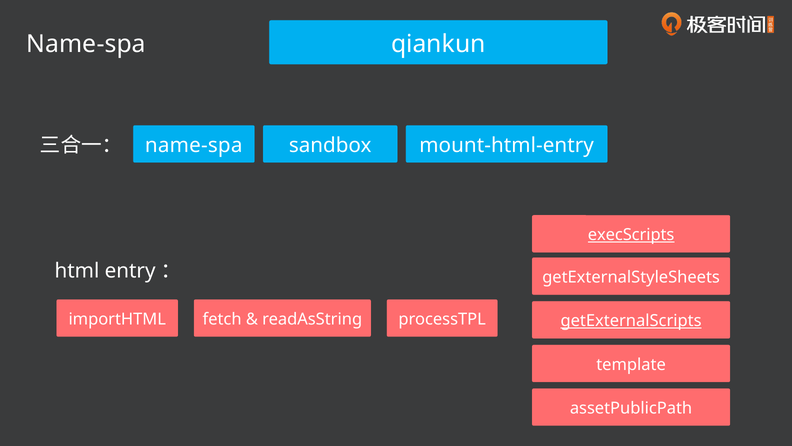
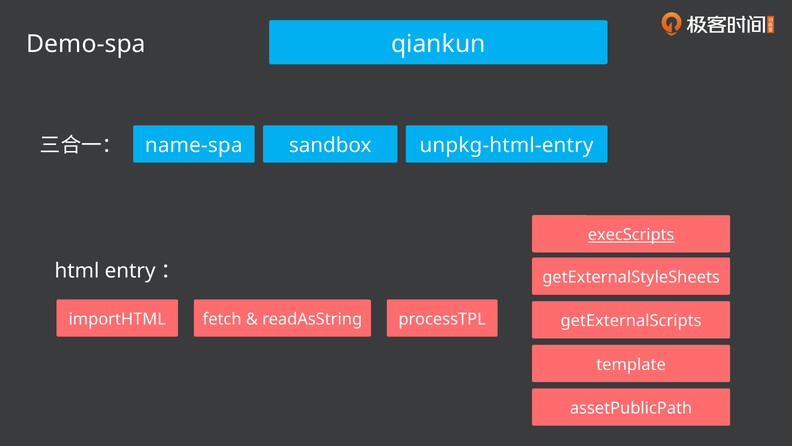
Name-spa: Name-spa -> Demo-spa (86, 44)
mount-html-entry: mount-html-entry -> unpkg-html-entry (507, 145)
getExternalScripts underline: present -> none (631, 321)
